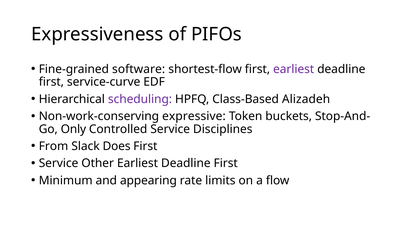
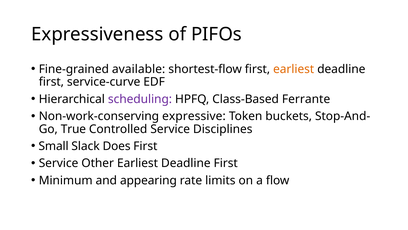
software: software -> available (139, 69)
earliest colour: purple -> orange (294, 69)
Alizadeh: Alizadeh -> Ferrante (306, 99)
Only: Only -> True (73, 129)
From: From -> Small (54, 146)
